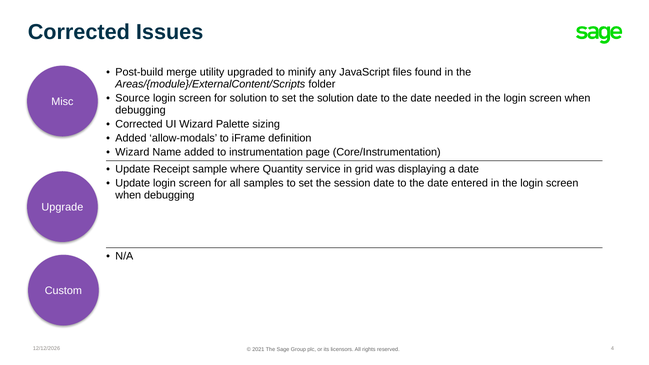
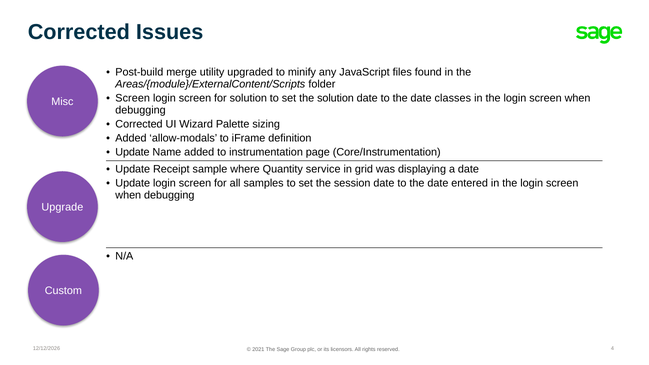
Source: Source -> Screen (133, 98)
needed: needed -> classes (453, 98)
Wizard: Wizard -> Update (132, 152)
